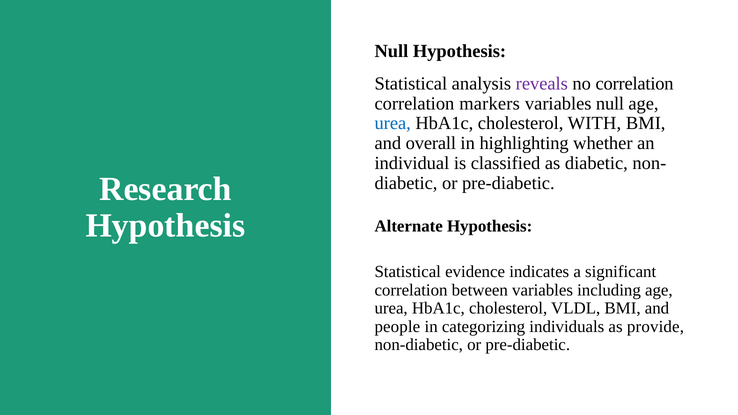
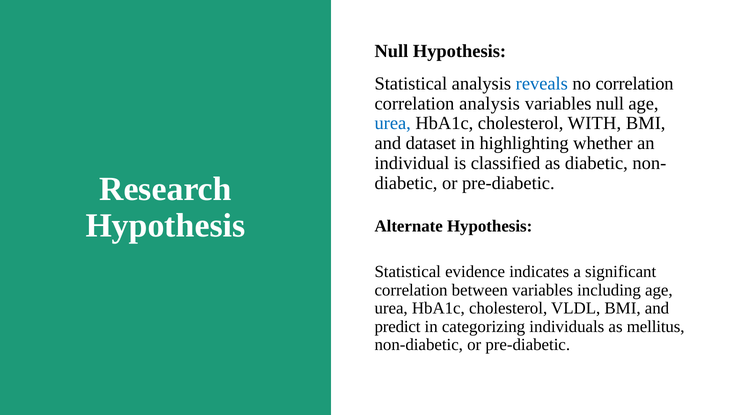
reveals colour: purple -> blue (542, 84)
correlation markers: markers -> analysis (490, 103)
overall: overall -> dataset (431, 143)
people: people -> predict (398, 327)
provide: provide -> mellitus (656, 327)
